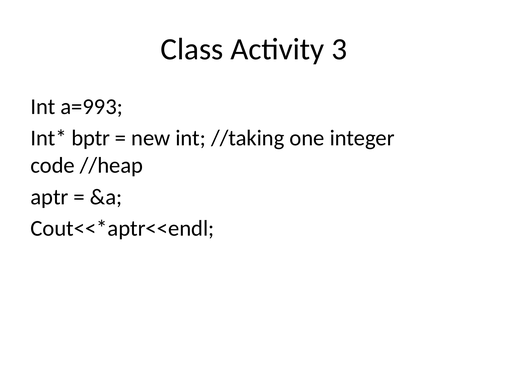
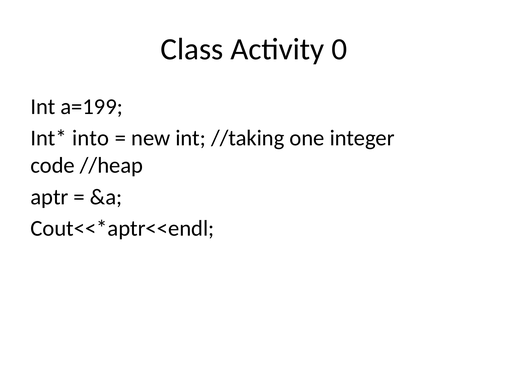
3: 3 -> 0 (339, 49)
a=993: a=993 -> a=199 (92, 107)
bptr: bptr -> into (91, 138)
